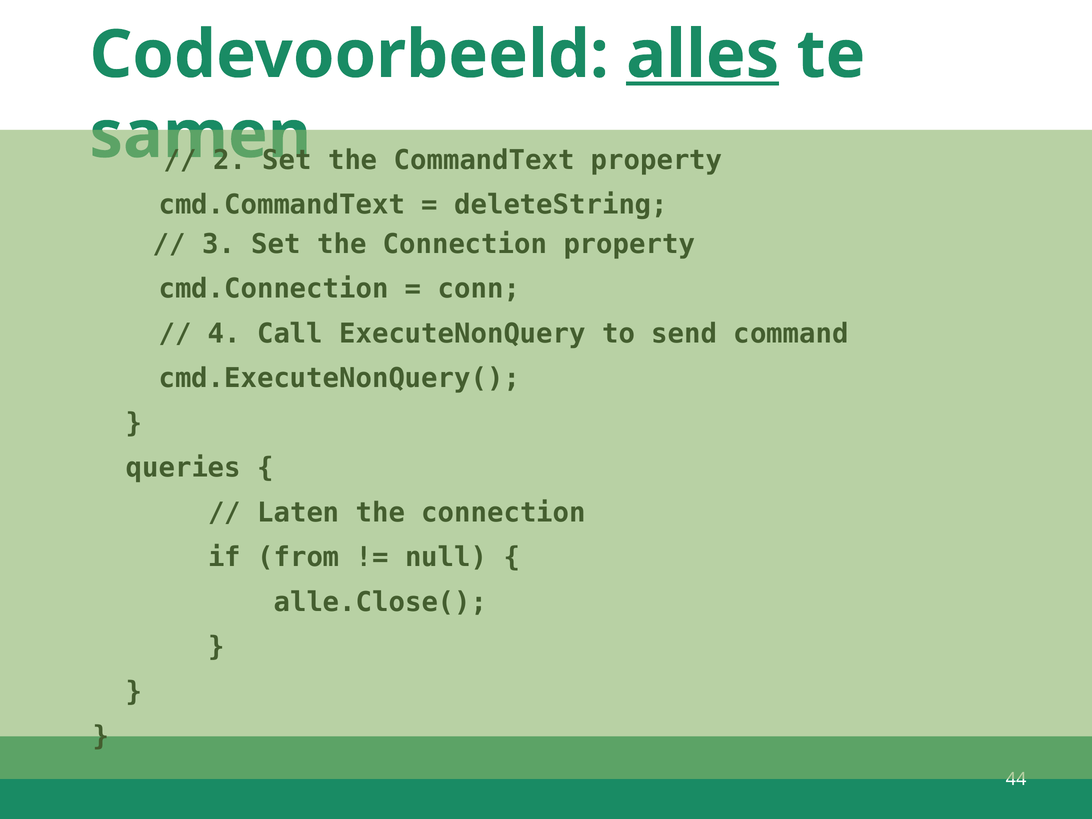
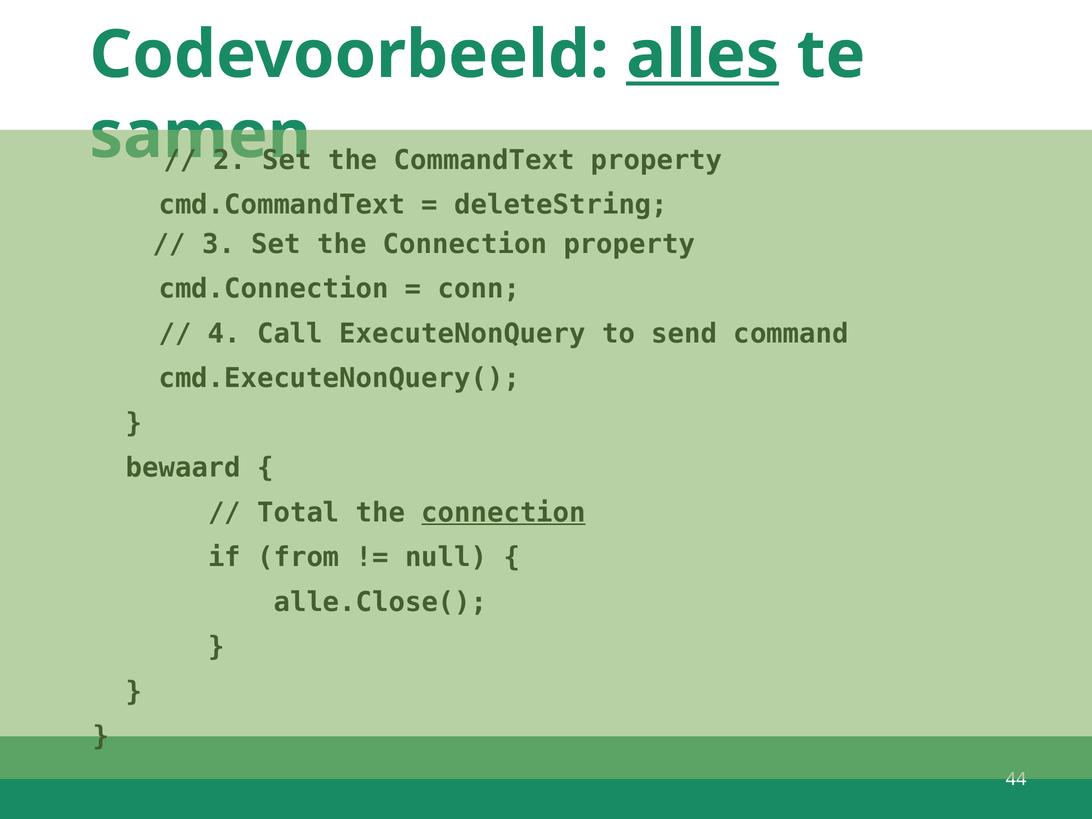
queries: queries -> bewaard (183, 468)
Laten: Laten -> Total (298, 513)
connection underline: none -> present (504, 513)
